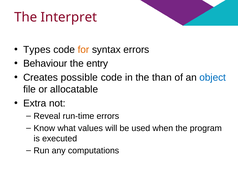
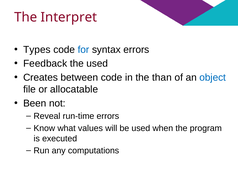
for colour: orange -> blue (83, 49)
Behaviour: Behaviour -> Feedback (45, 63)
the entry: entry -> used (97, 63)
possible: possible -> between (79, 77)
Extra: Extra -> Been (35, 103)
